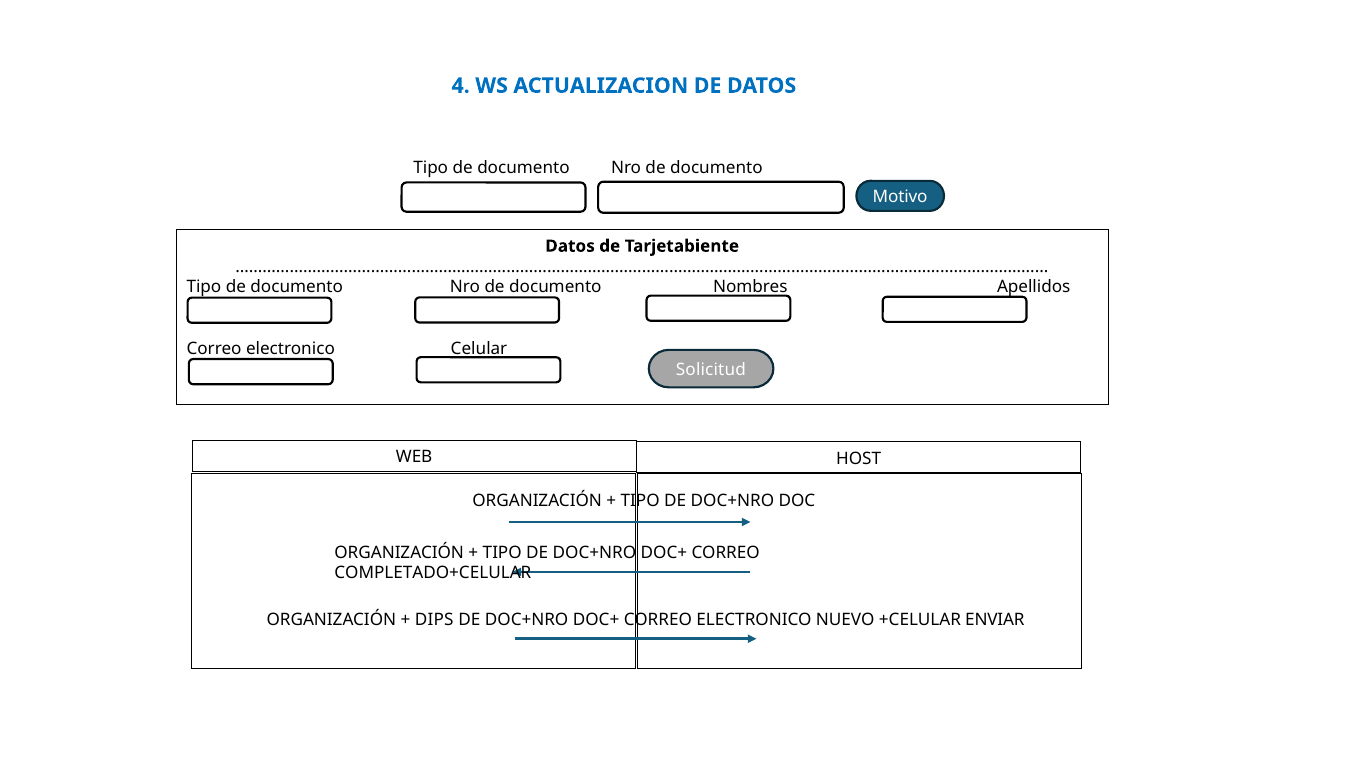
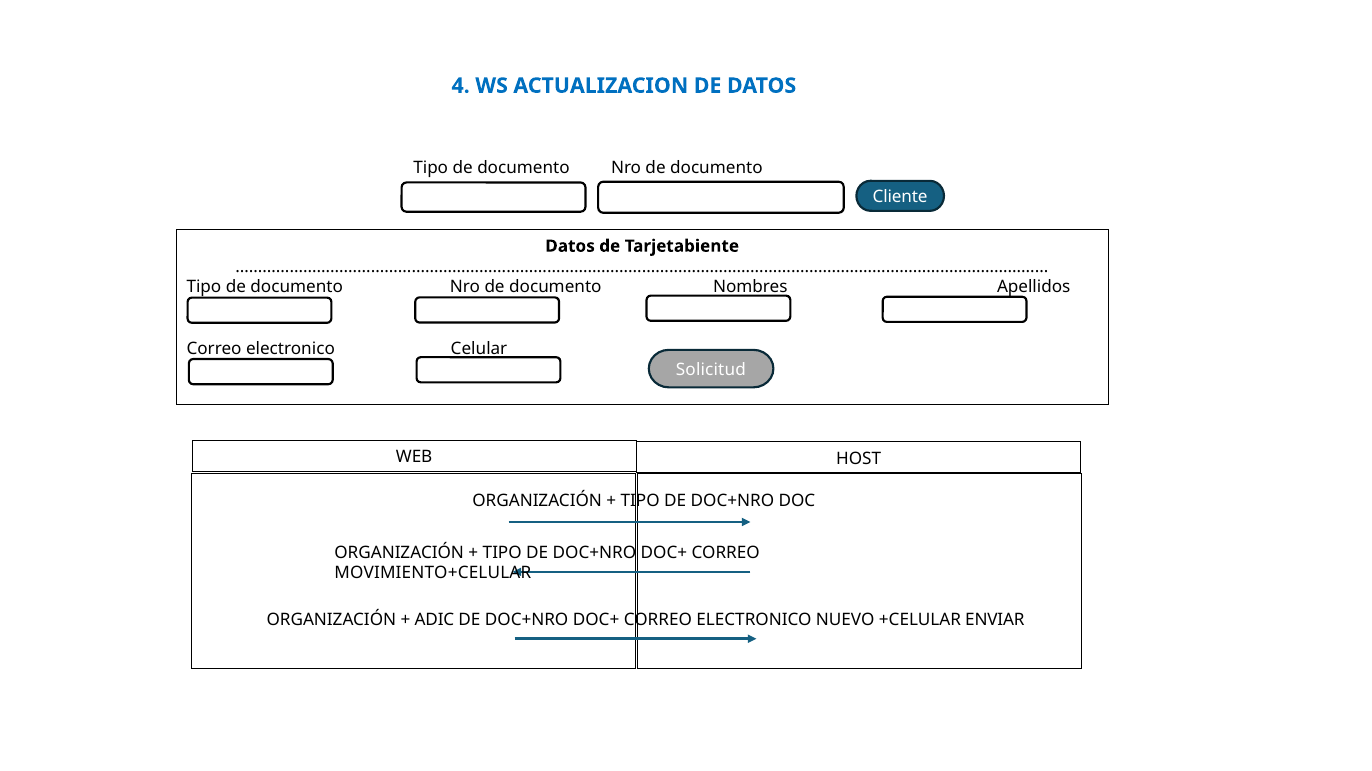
Motivo: Motivo -> Cliente (900, 197)
COMPLETADO+CELULAR: COMPLETADO+CELULAR -> MOVIMIENTO+CELULAR (433, 573)
DIPS: DIPS -> ADIC (434, 621)
